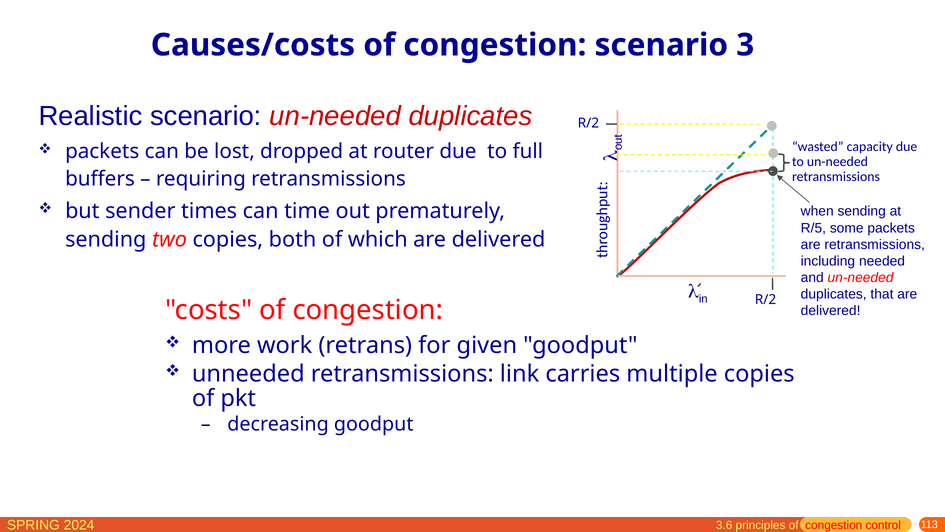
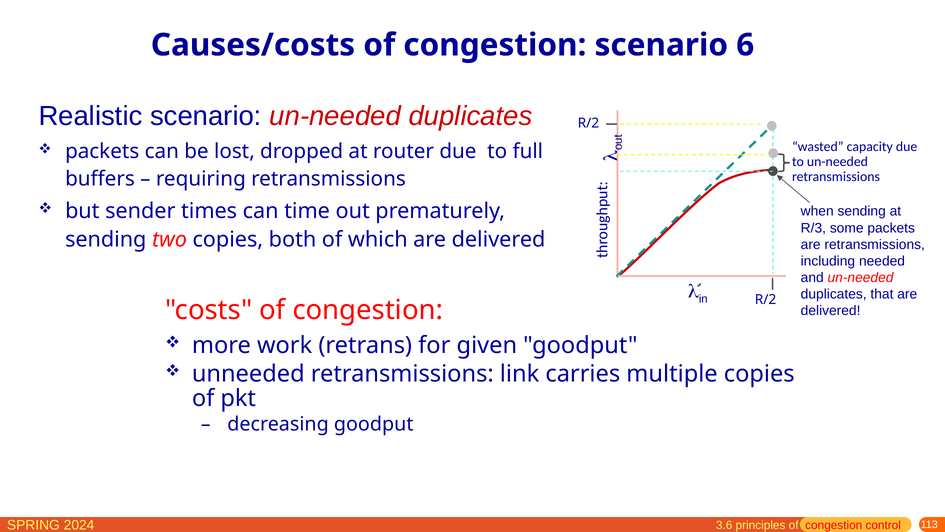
3: 3 -> 6 (745, 45)
R/5: R/5 -> R/3 (813, 228)
